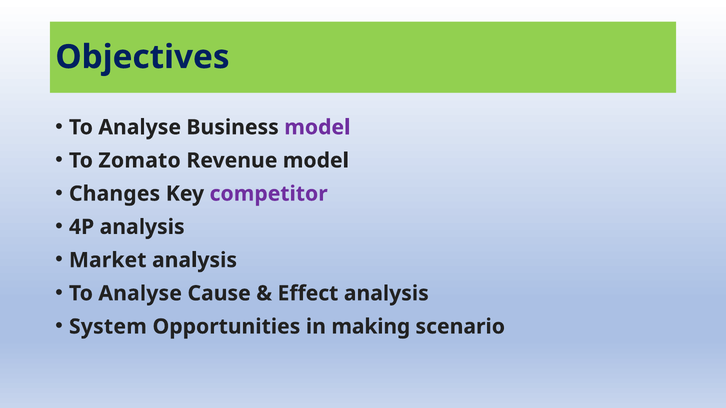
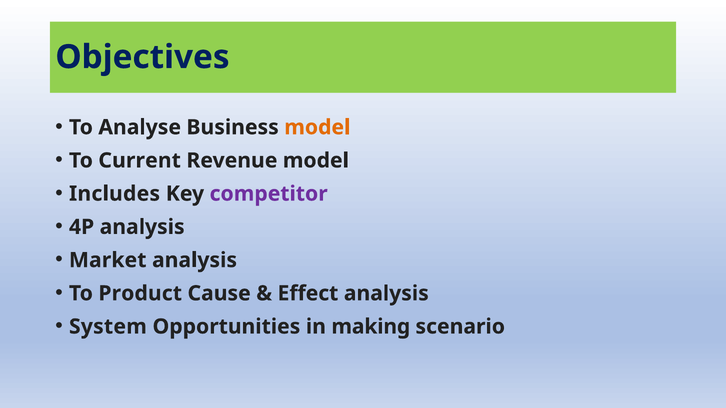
model colour: purple -> orange (317, 127)
Zomato: Zomato -> Current (140, 161)
Changes: Changes -> Includes (115, 194)
Analyse: Analyse -> Product (140, 294)
